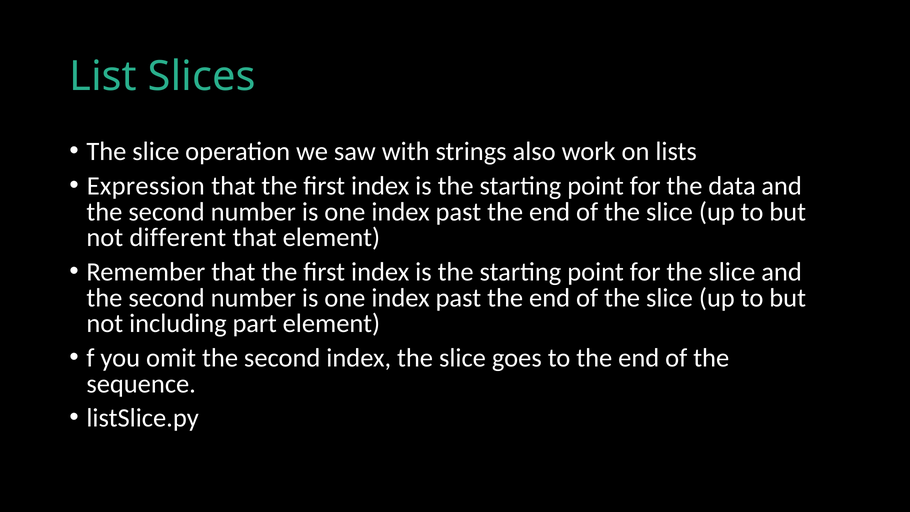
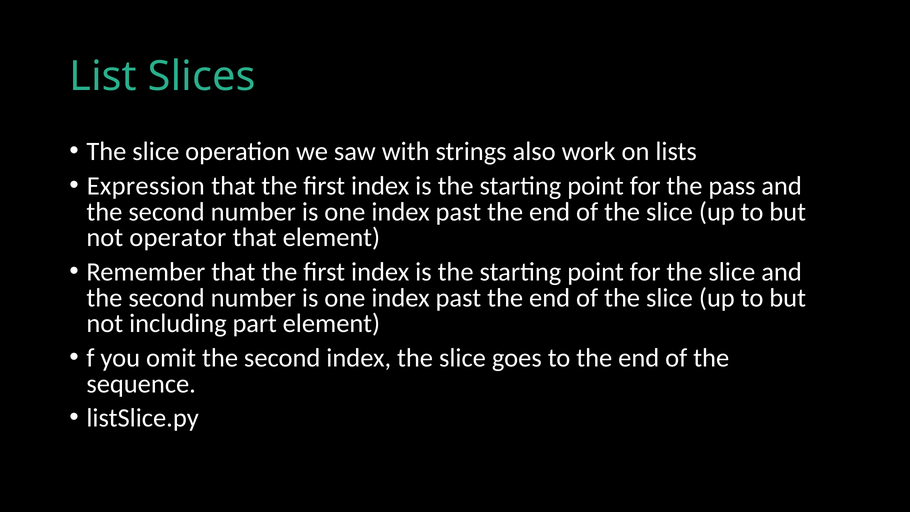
data: data -> pass (732, 186)
different: different -> operator (178, 238)
